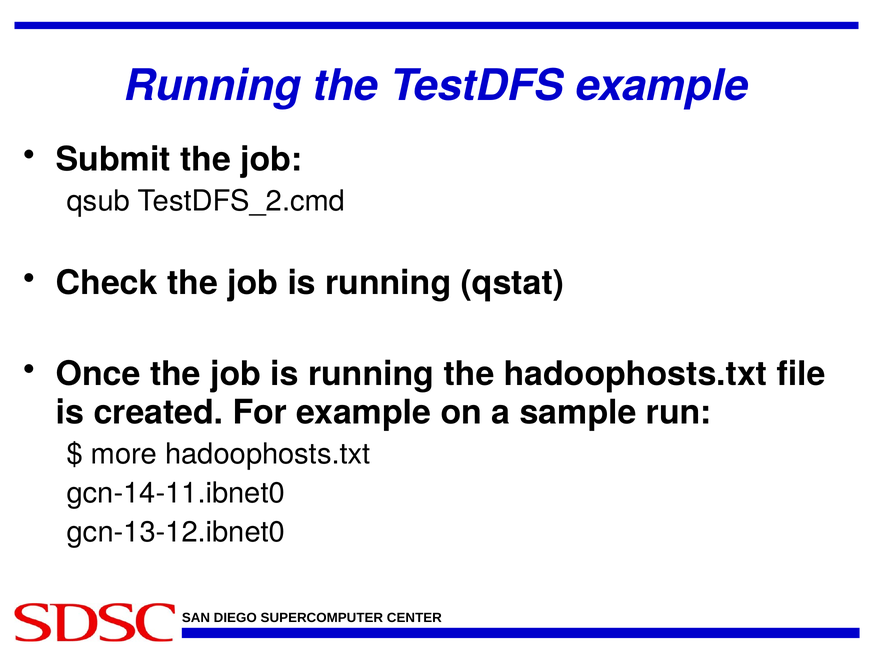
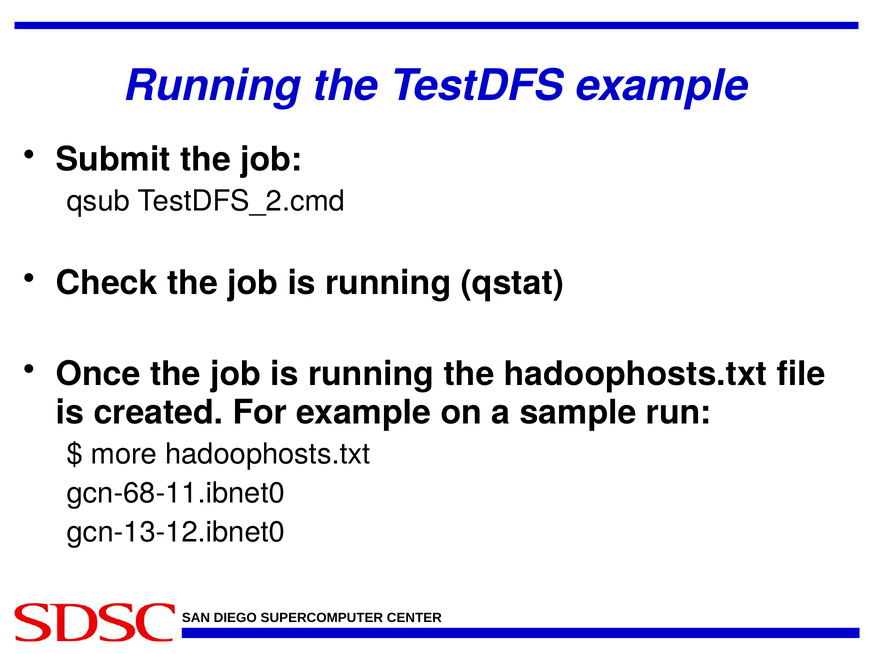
gcn-14-11.ibnet0: gcn-14-11.ibnet0 -> gcn-68-11.ibnet0 (176, 494)
